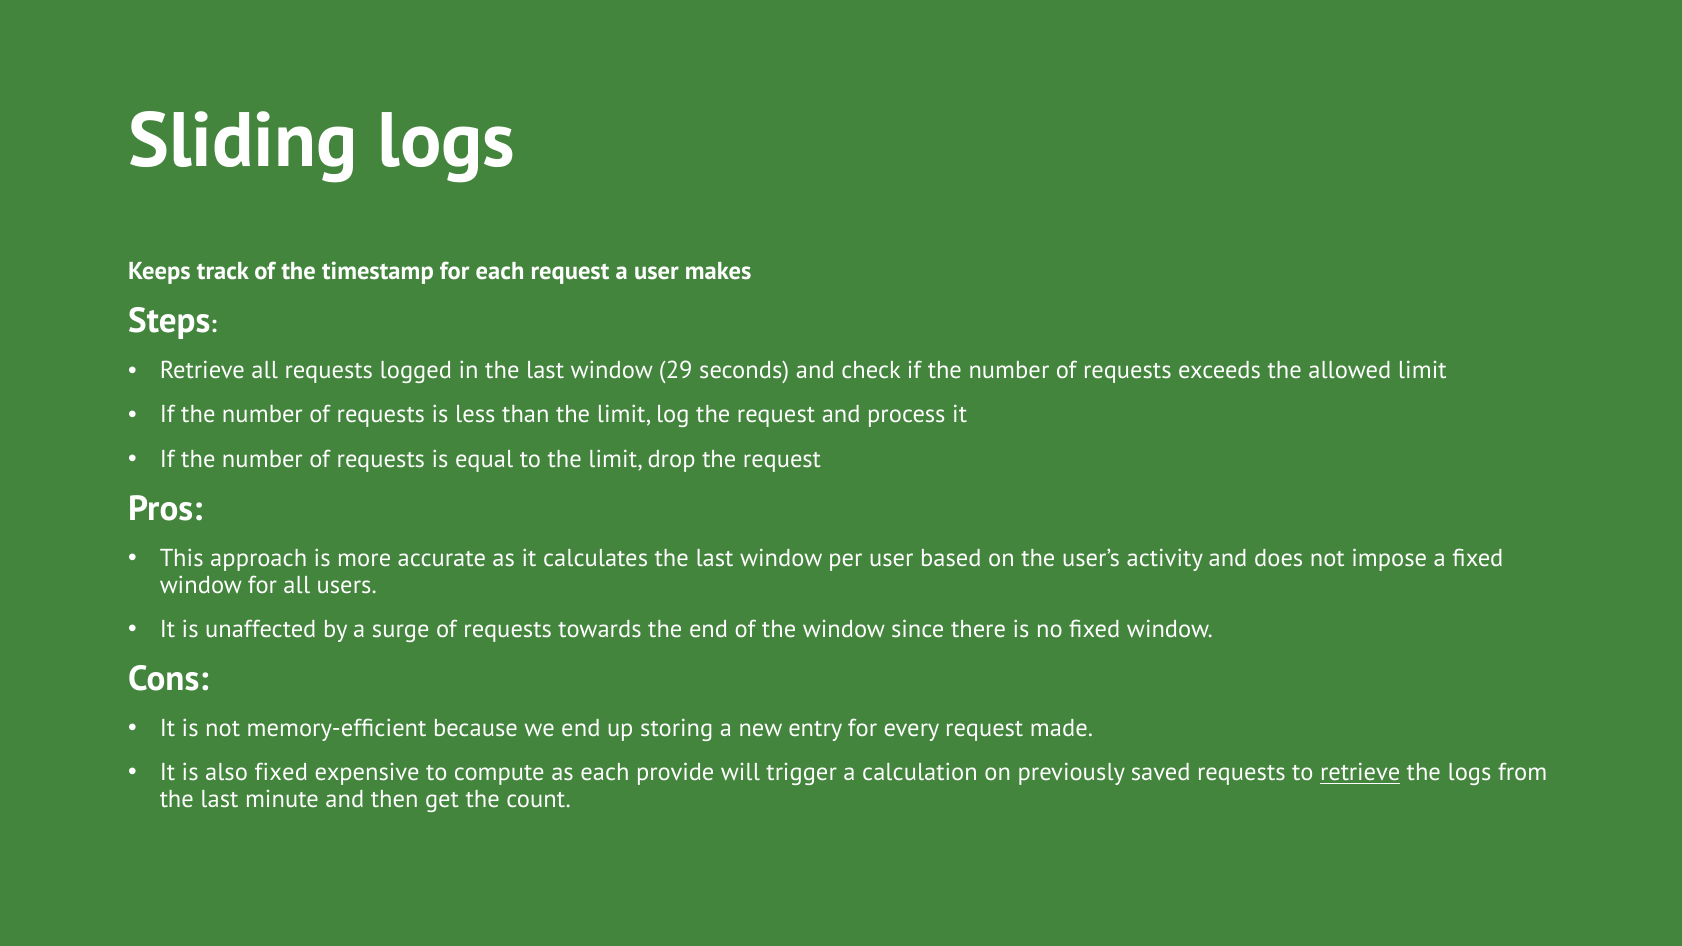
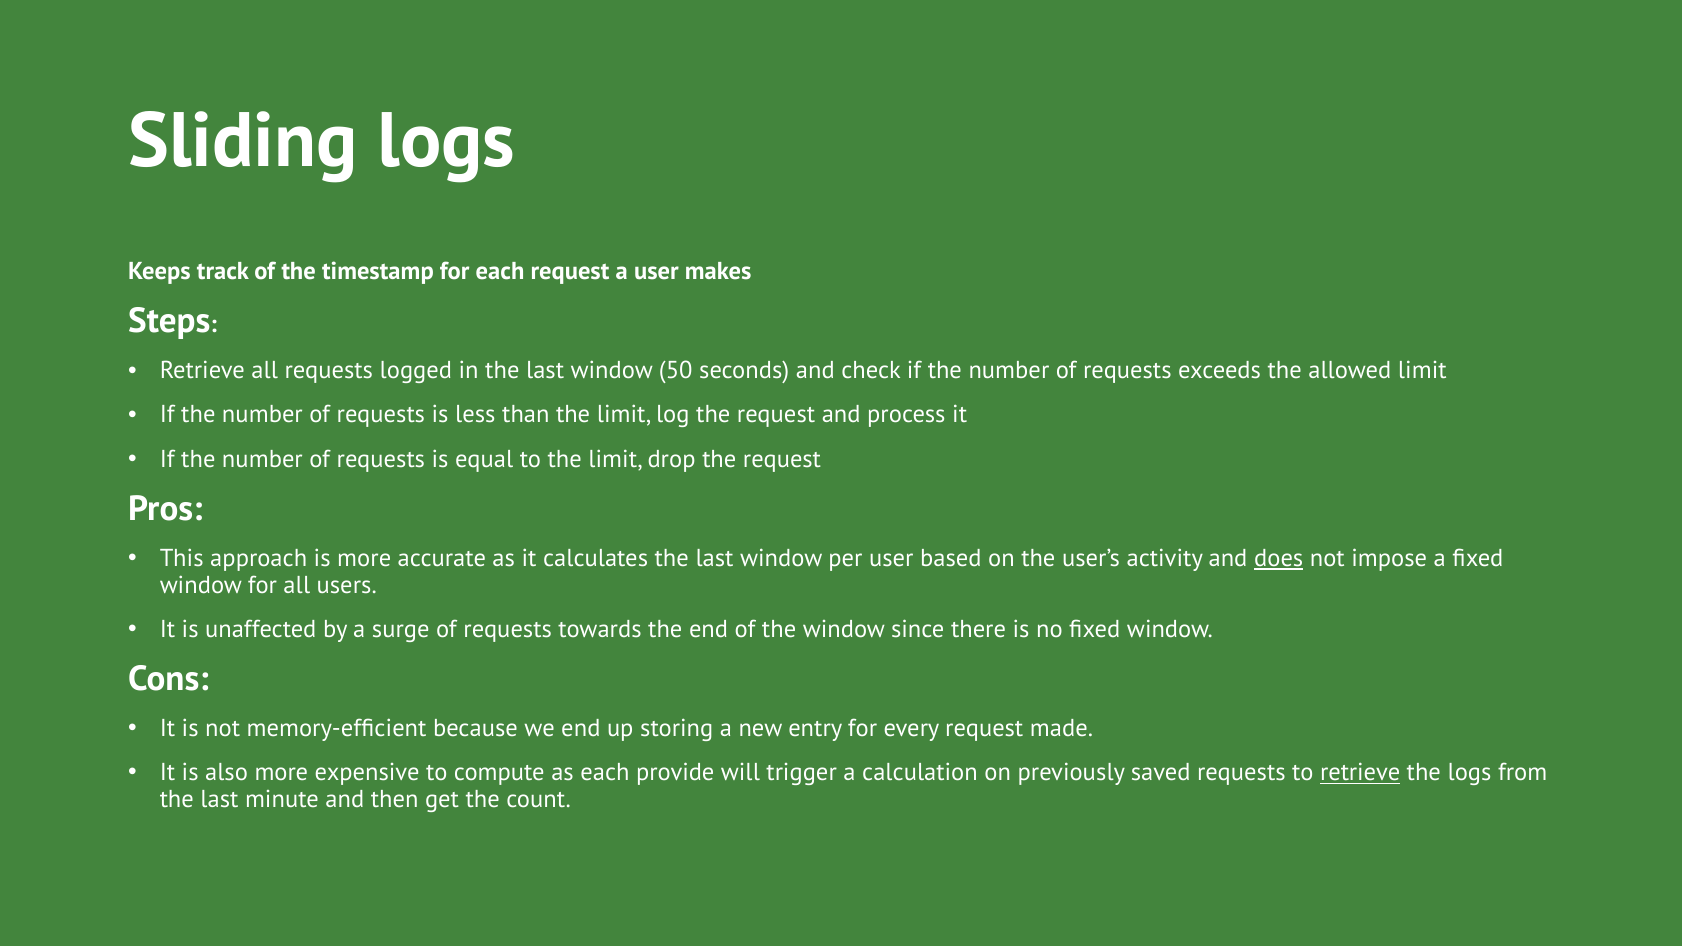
29: 29 -> 50 (676, 371)
does underline: none -> present (1279, 559)
also fixed: fixed -> more (281, 773)
